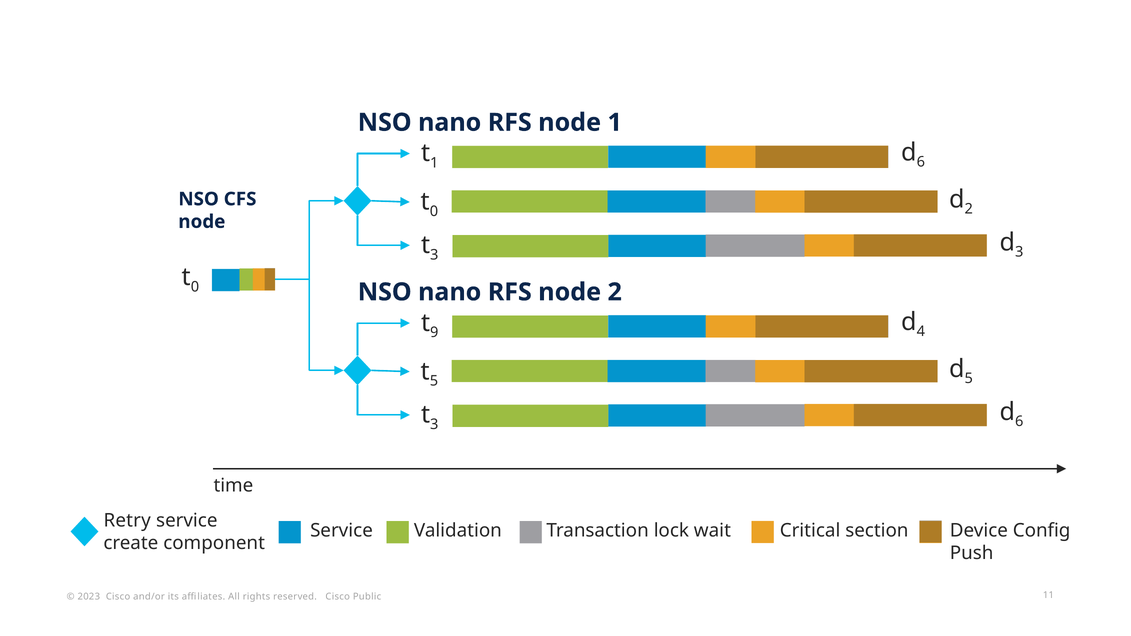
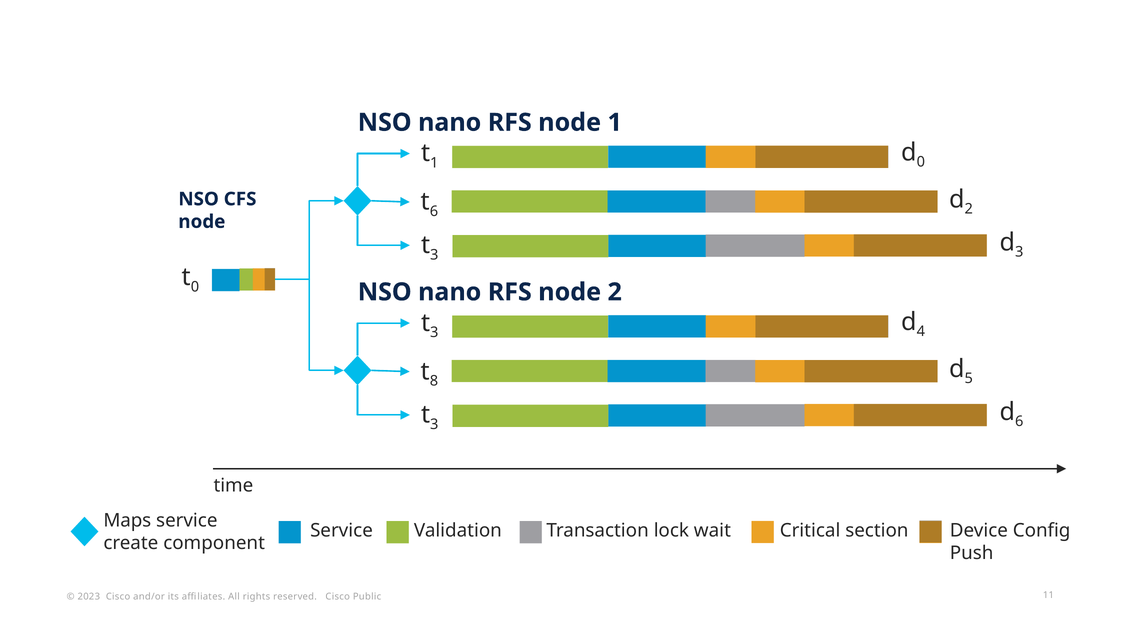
6: 6 -> 0 (921, 162)
0: 0 -> 6 (434, 211)
9: 9 -> 3 (434, 333)
5: 5 -> 8 (434, 381)
Retry: Retry -> Maps (127, 521)
